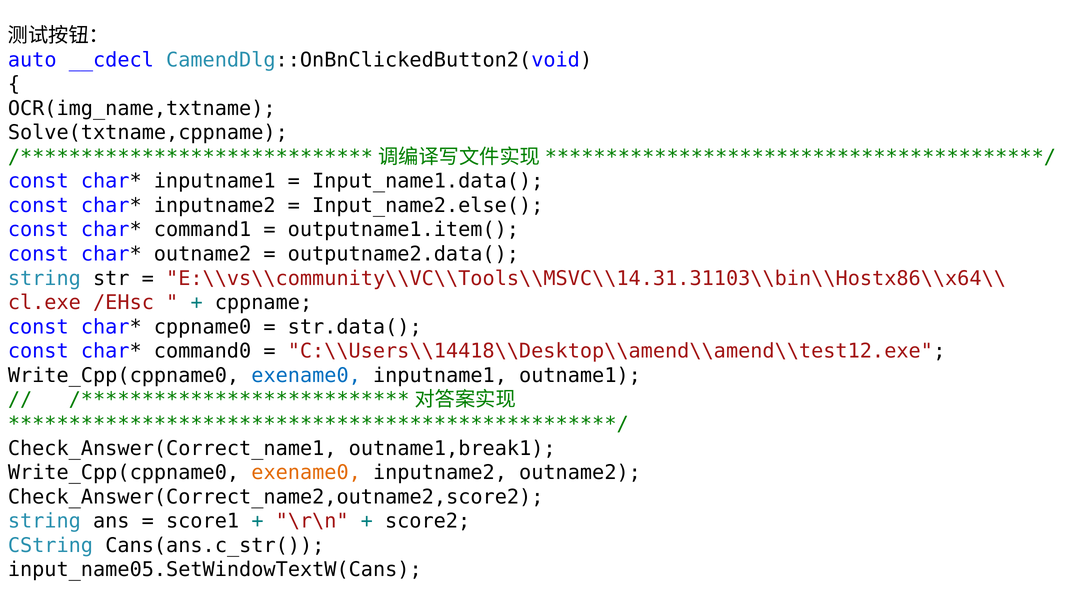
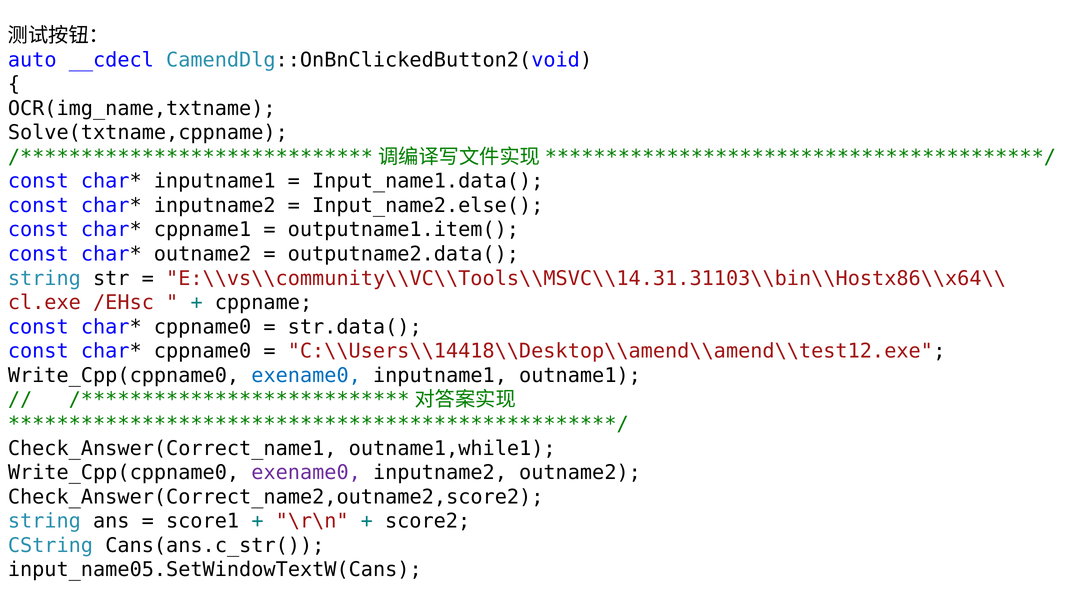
command1: command1 -> cppname1 (203, 230)
command0: command0 -> cppname0 (203, 351)
outname1,break1: outname1,break1 -> outname1,while1 (452, 448)
exename0 colour: orange -> purple (306, 473)
